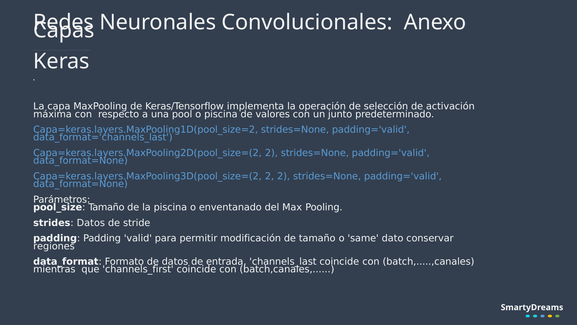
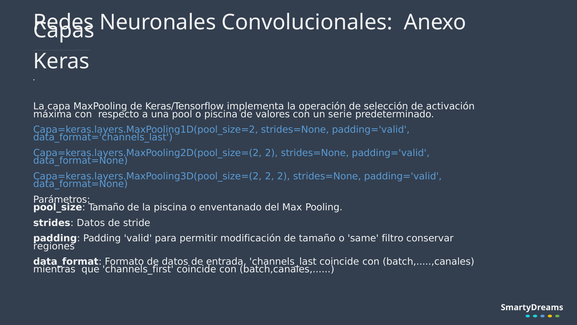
junto: junto -> serie (340, 114)
dato: dato -> filtro (393, 238)
